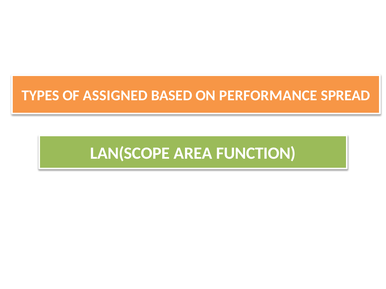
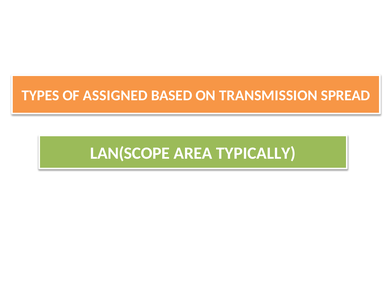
PERFORMANCE: PERFORMANCE -> TRANSMISSION (268, 96)
FUNCTION: FUNCTION -> TYPICALLY (256, 153)
